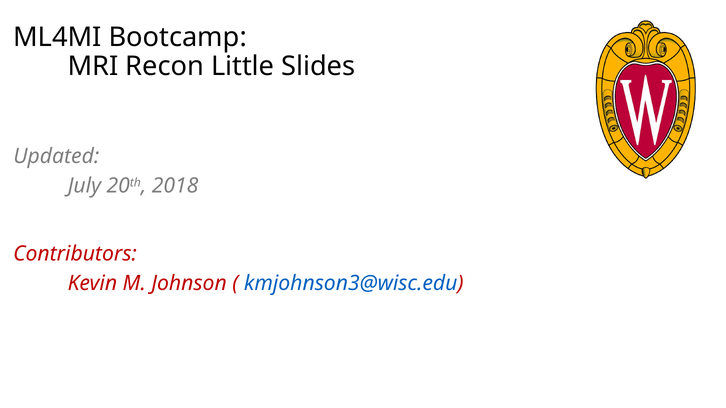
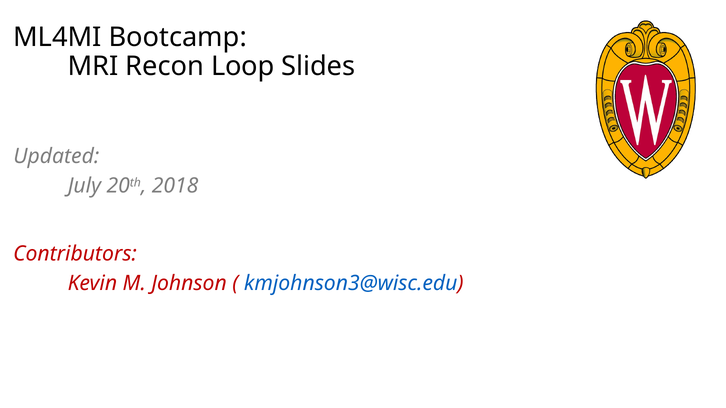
Little: Little -> Loop (243, 67)
